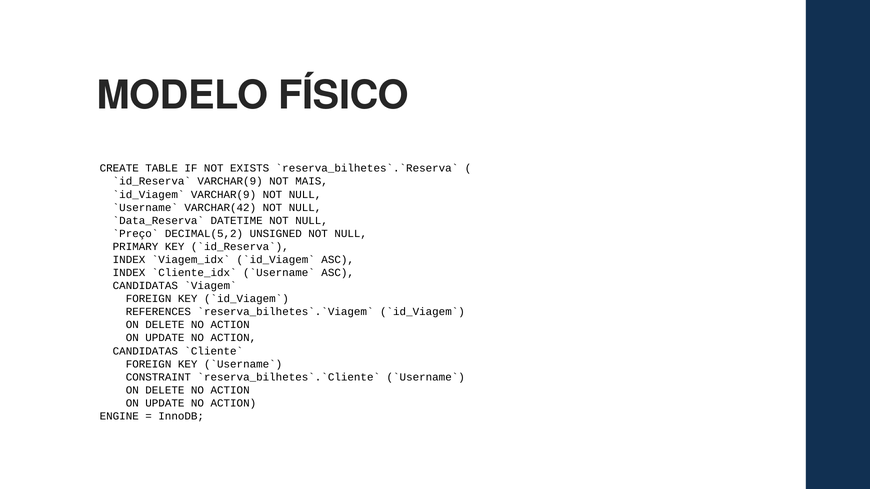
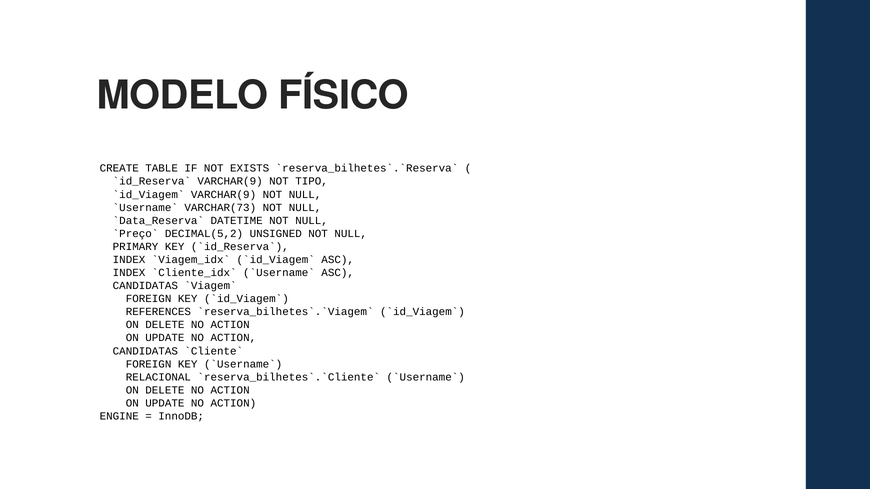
MAIS: MAIS -> TIPO (312, 182)
VARCHAR(42: VARCHAR(42 -> VARCHAR(73 (220, 208)
CONSTRAINT: CONSTRAINT -> RELACIONAL (158, 377)
